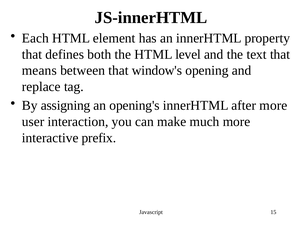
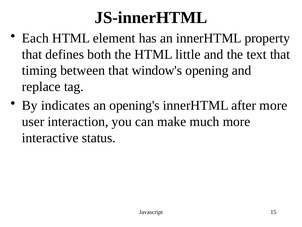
level: level -> little (188, 54)
means: means -> timing (39, 70)
assigning: assigning -> indicates (65, 105)
prefix: prefix -> status (99, 138)
